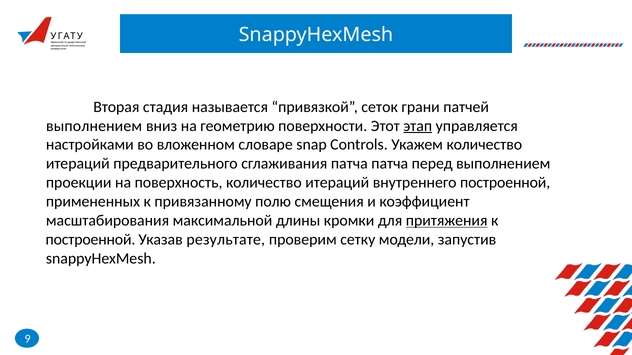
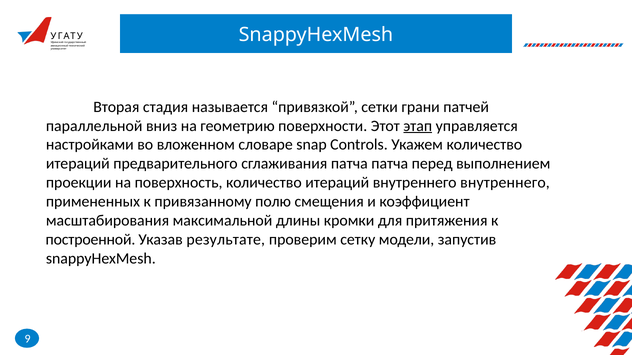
сеток: сеток -> сетки (380, 107)
выполнением: выполнением -> параллельной (94, 126)
внутреннего построенной: построенной -> внутреннего (505, 183)
притяжения underline: present -> none (447, 221)
